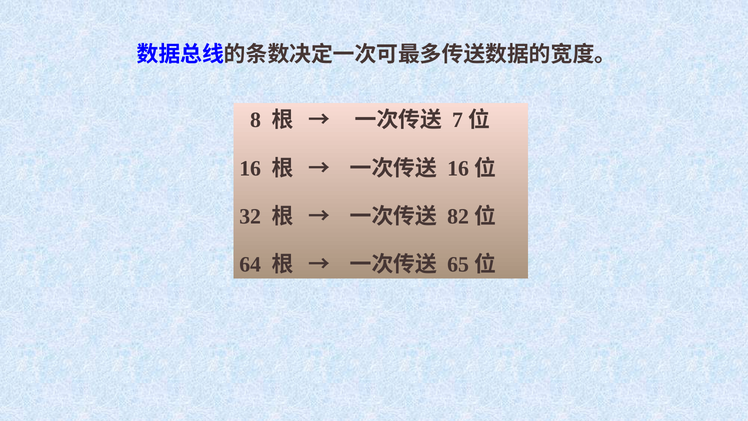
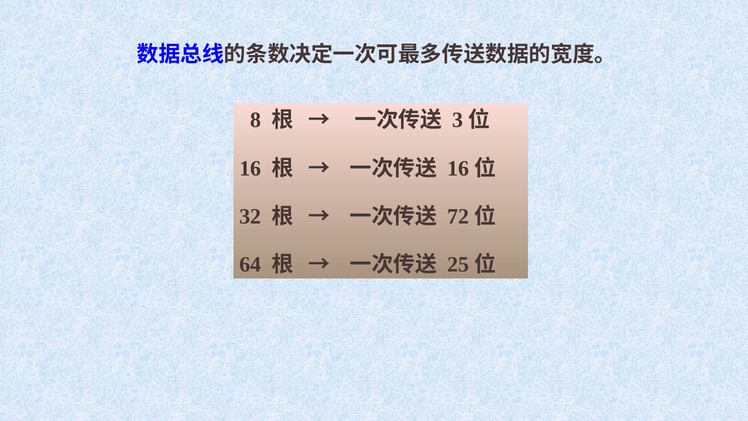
7: 7 -> 3 (458, 120)
82: 82 -> 72 (458, 216)
65: 65 -> 25 (458, 264)
